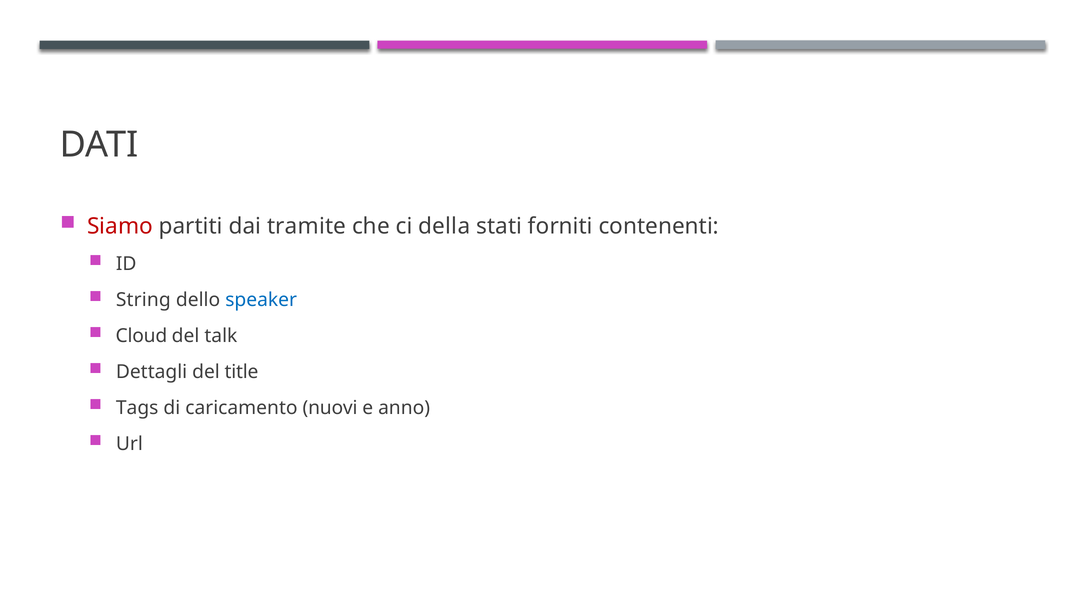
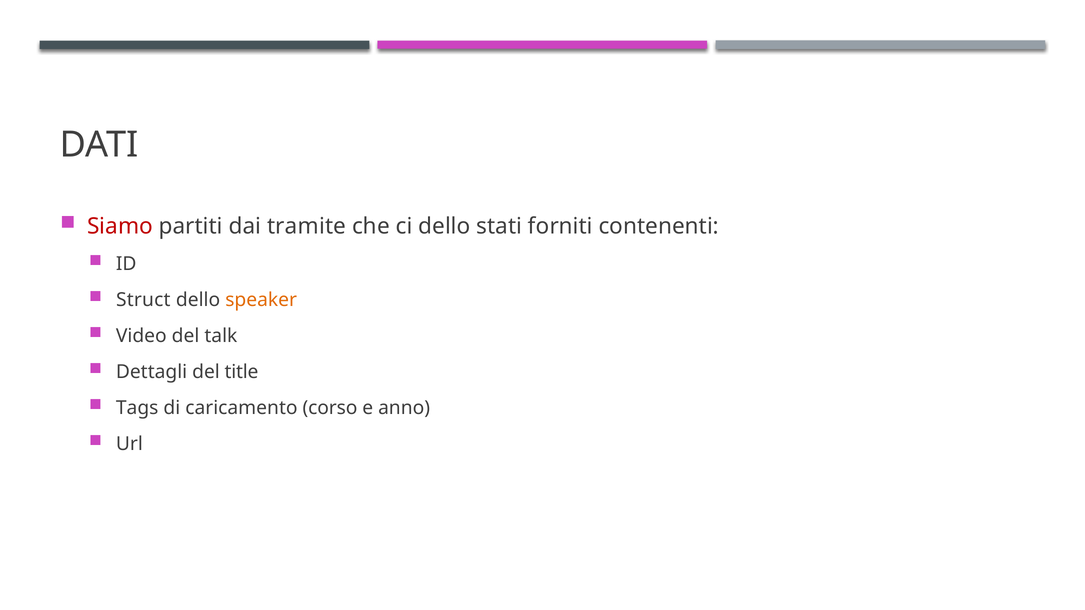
ci della: della -> dello (444, 226)
String: String -> Struct (143, 300)
speaker colour: blue -> orange (261, 300)
Cloud: Cloud -> Video (141, 336)
nuovi: nuovi -> corso (330, 408)
